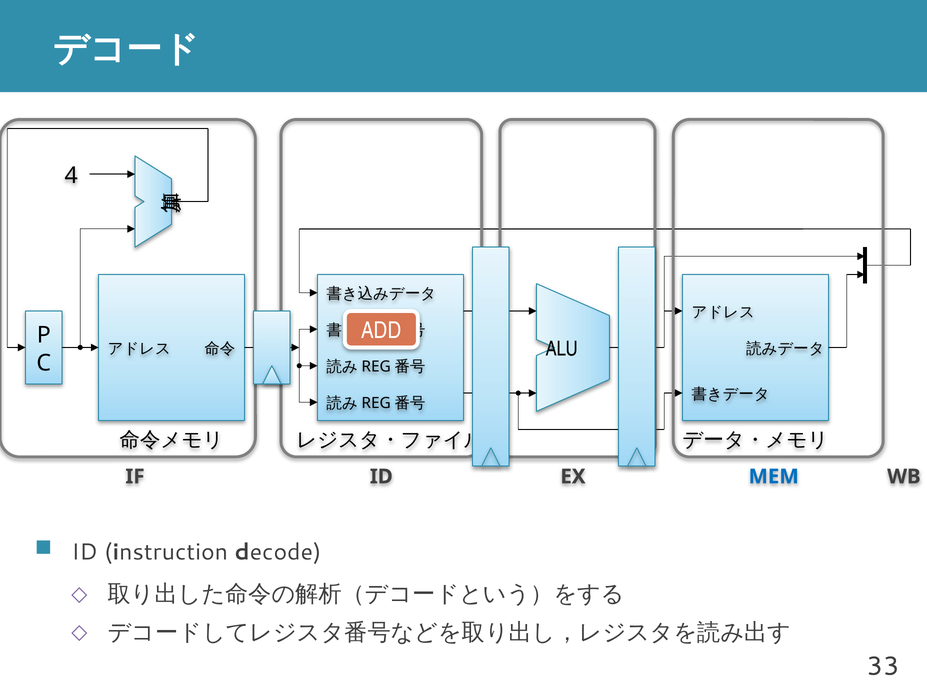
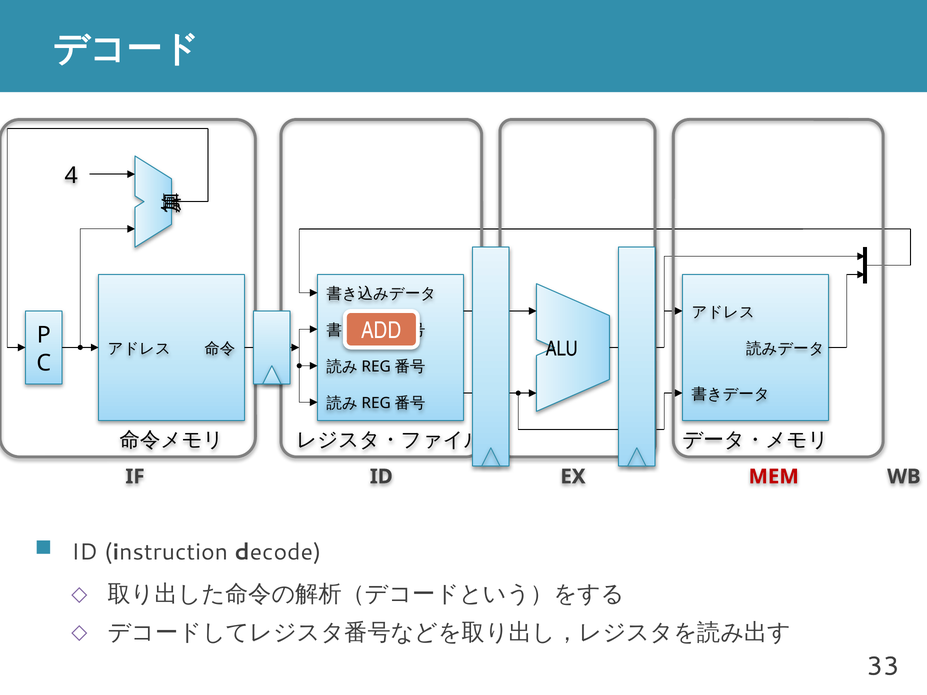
MEM colour: blue -> red (774, 477)
